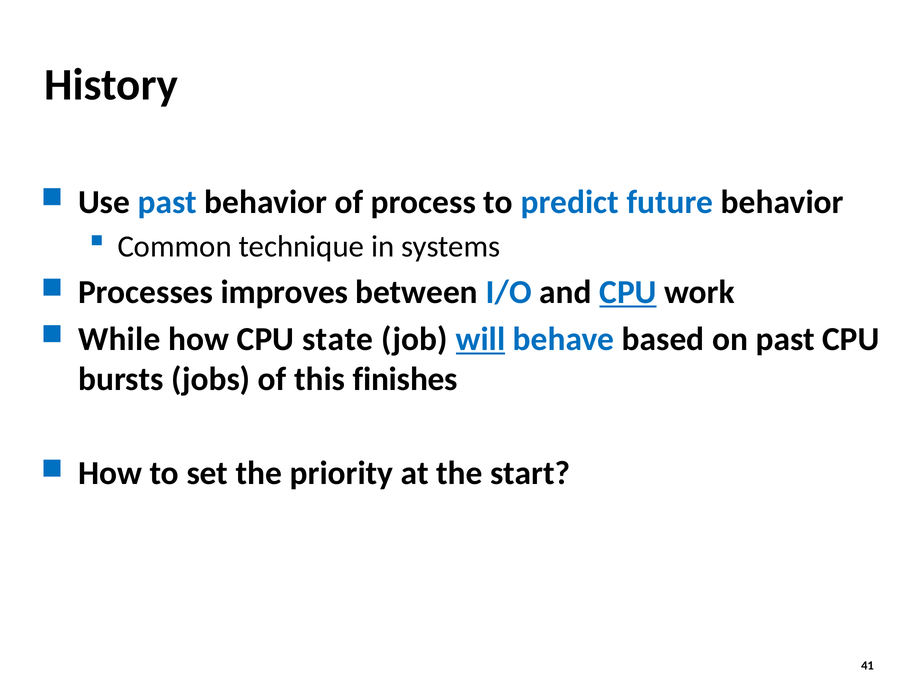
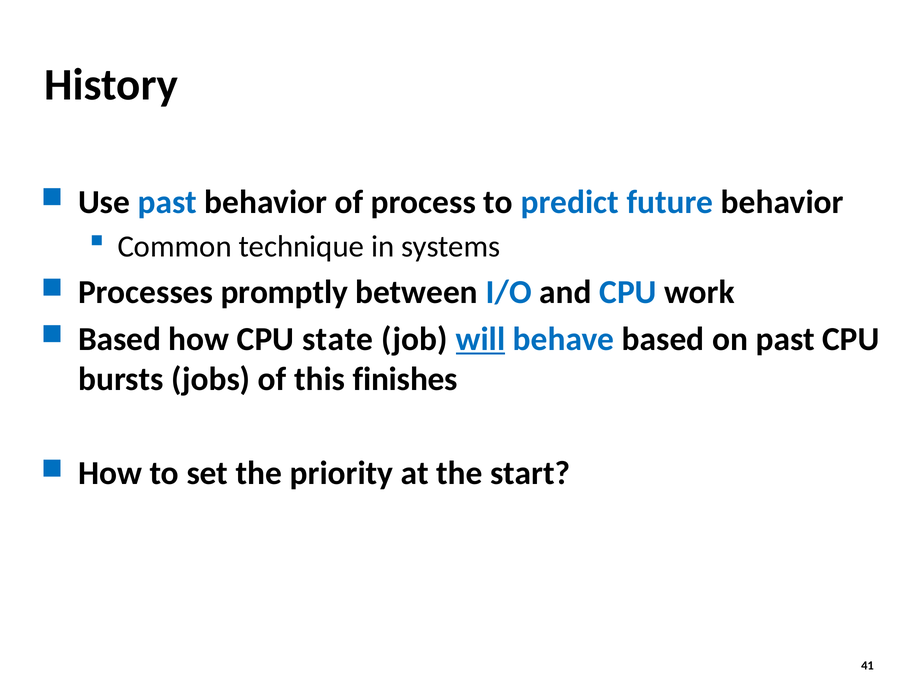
improves: improves -> promptly (284, 292)
CPU underline: present -> none (628, 292)
While: While -> Based (120, 339)
